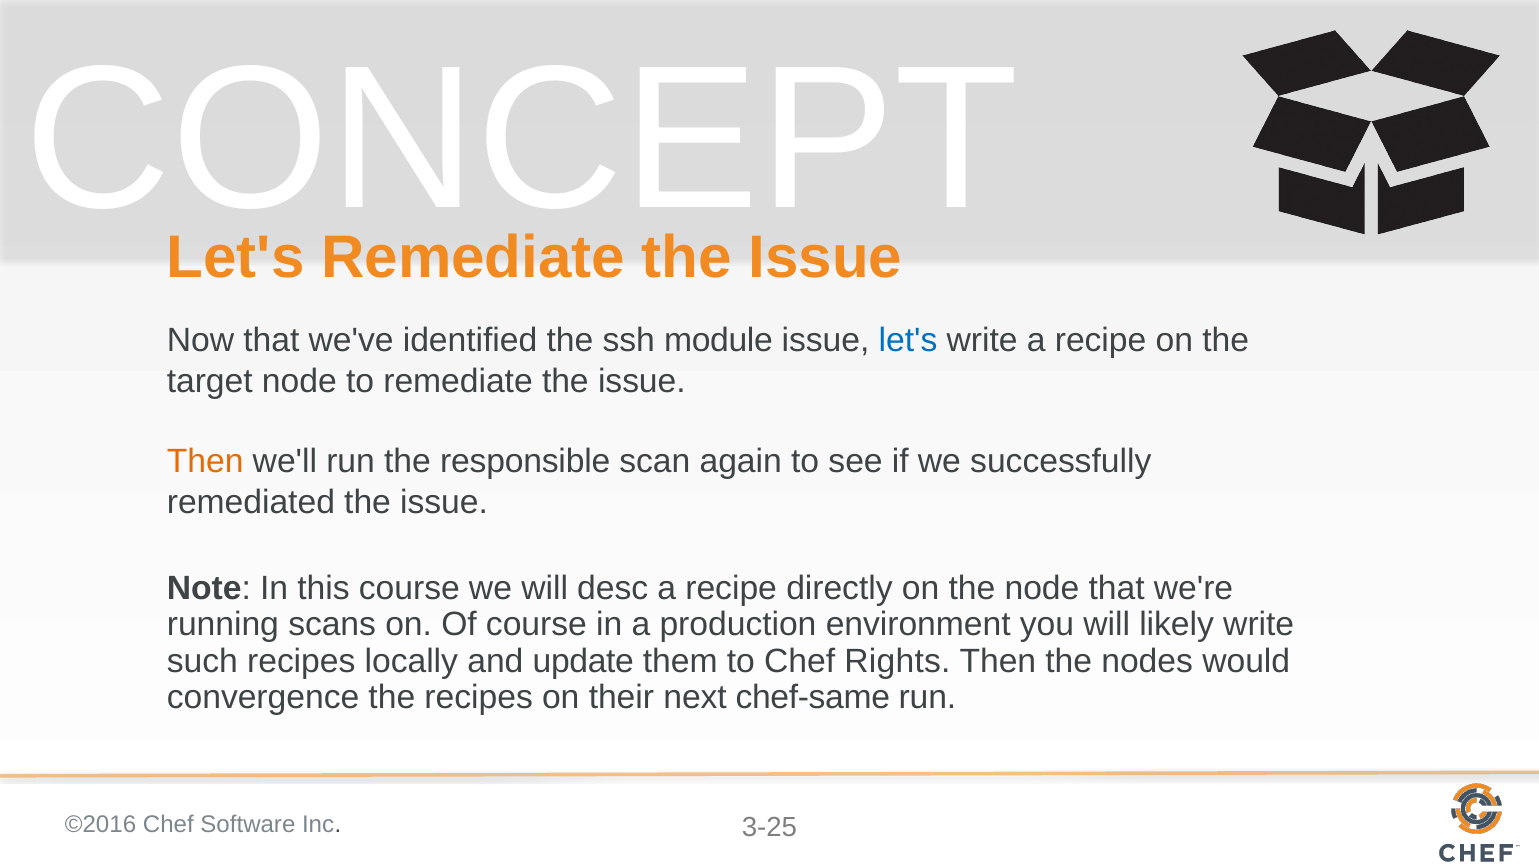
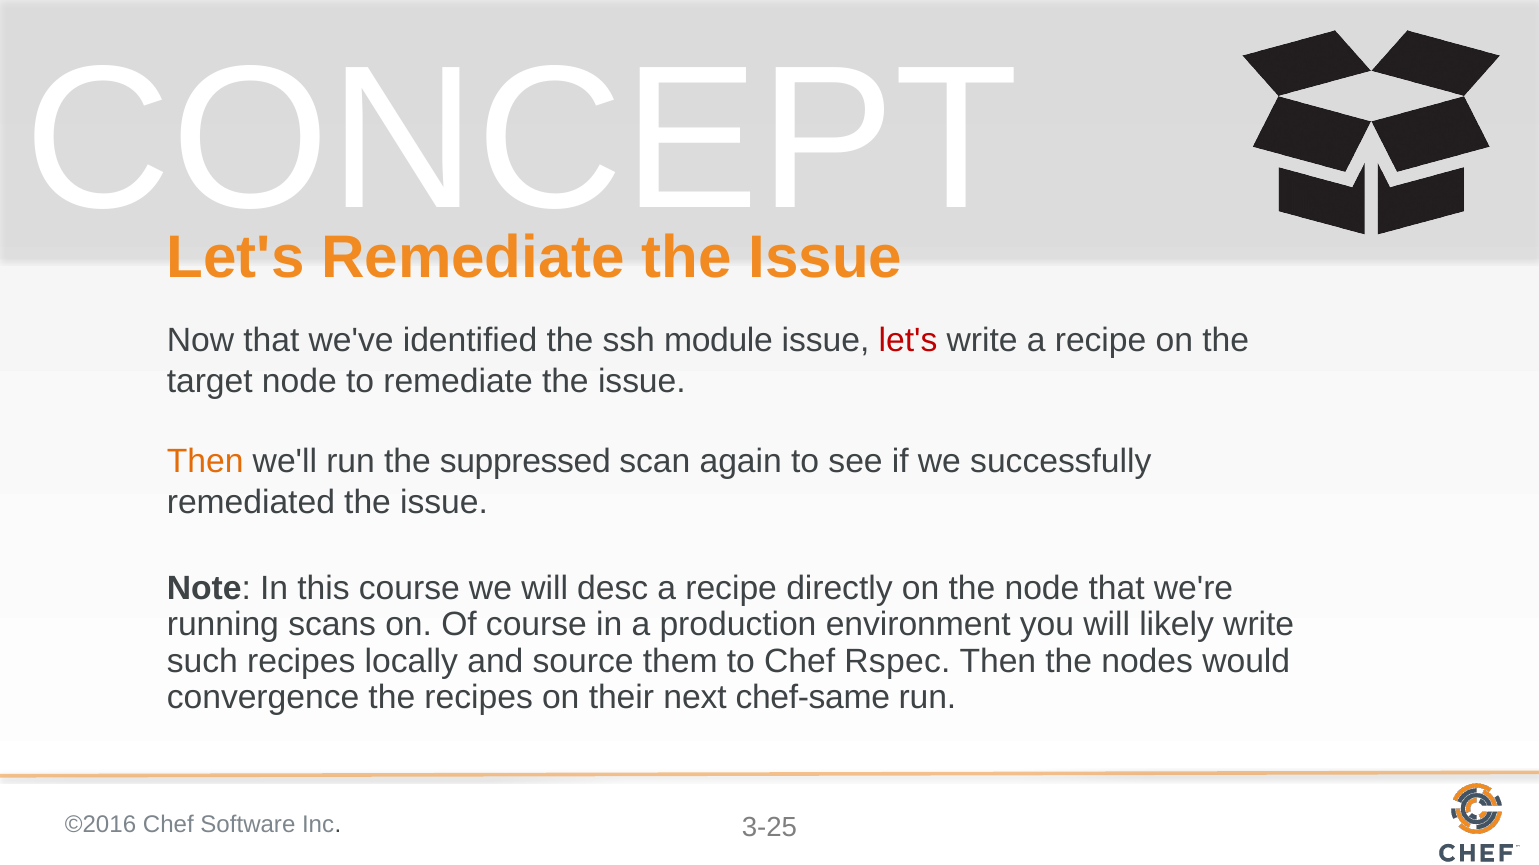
let's colour: blue -> red (908, 341)
responsible: responsible -> suppressed (525, 462)
update: update -> source (583, 662)
Rights: Rights -> Rspec (897, 662)
